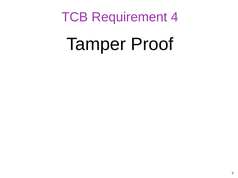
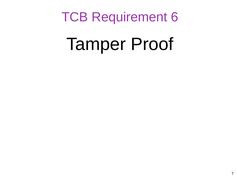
4: 4 -> 6 (175, 17)
